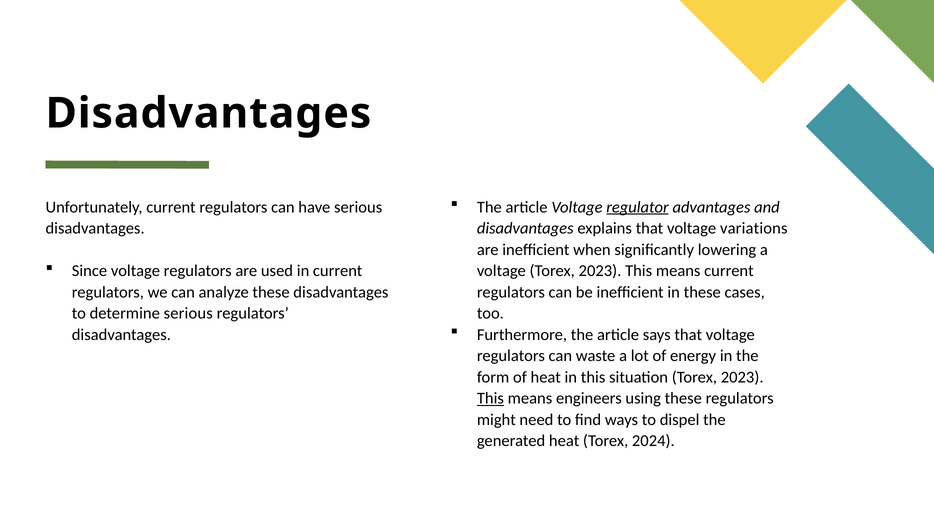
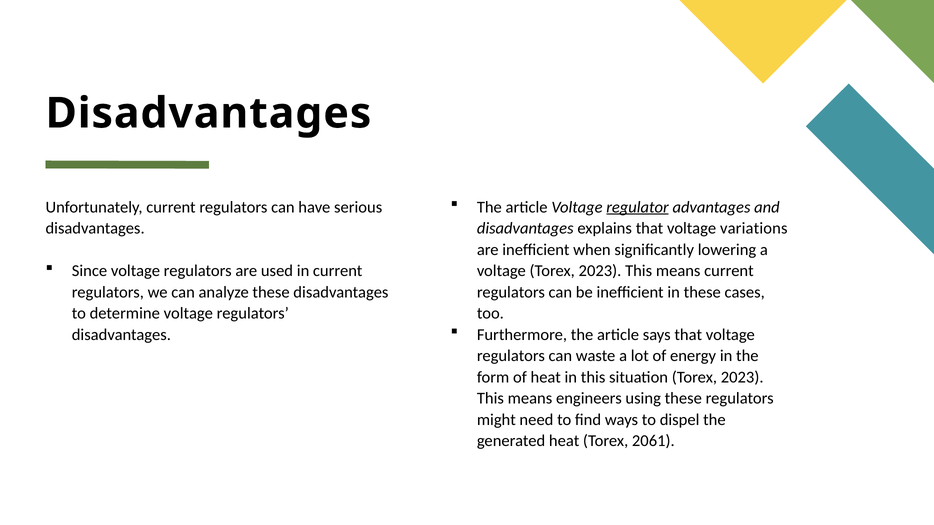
determine serious: serious -> voltage (188, 314)
This underline: present -> none (490, 399)
2024: 2024 -> 2061 (653, 441)
